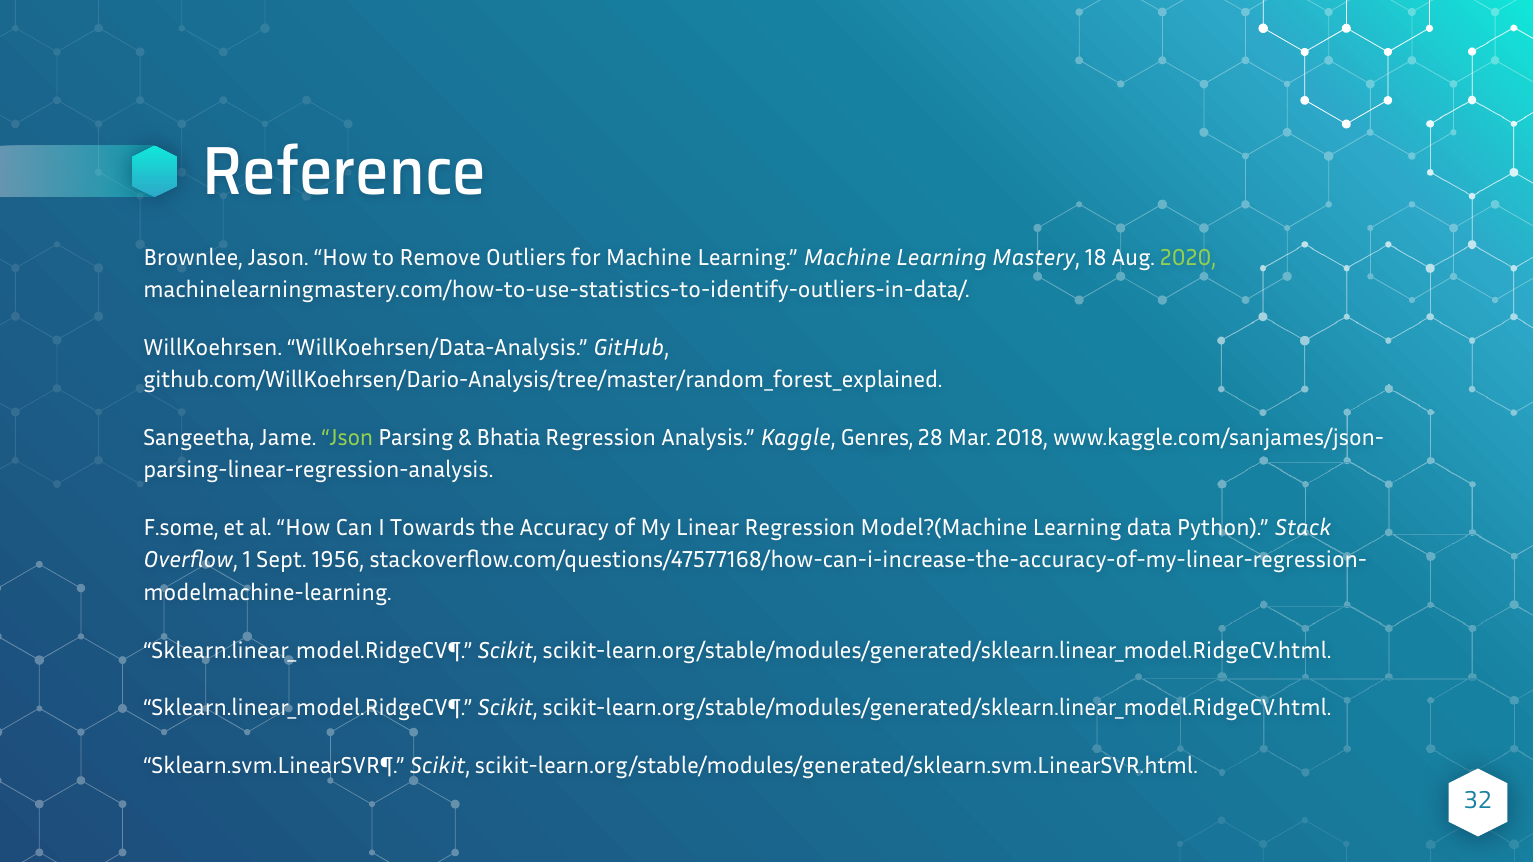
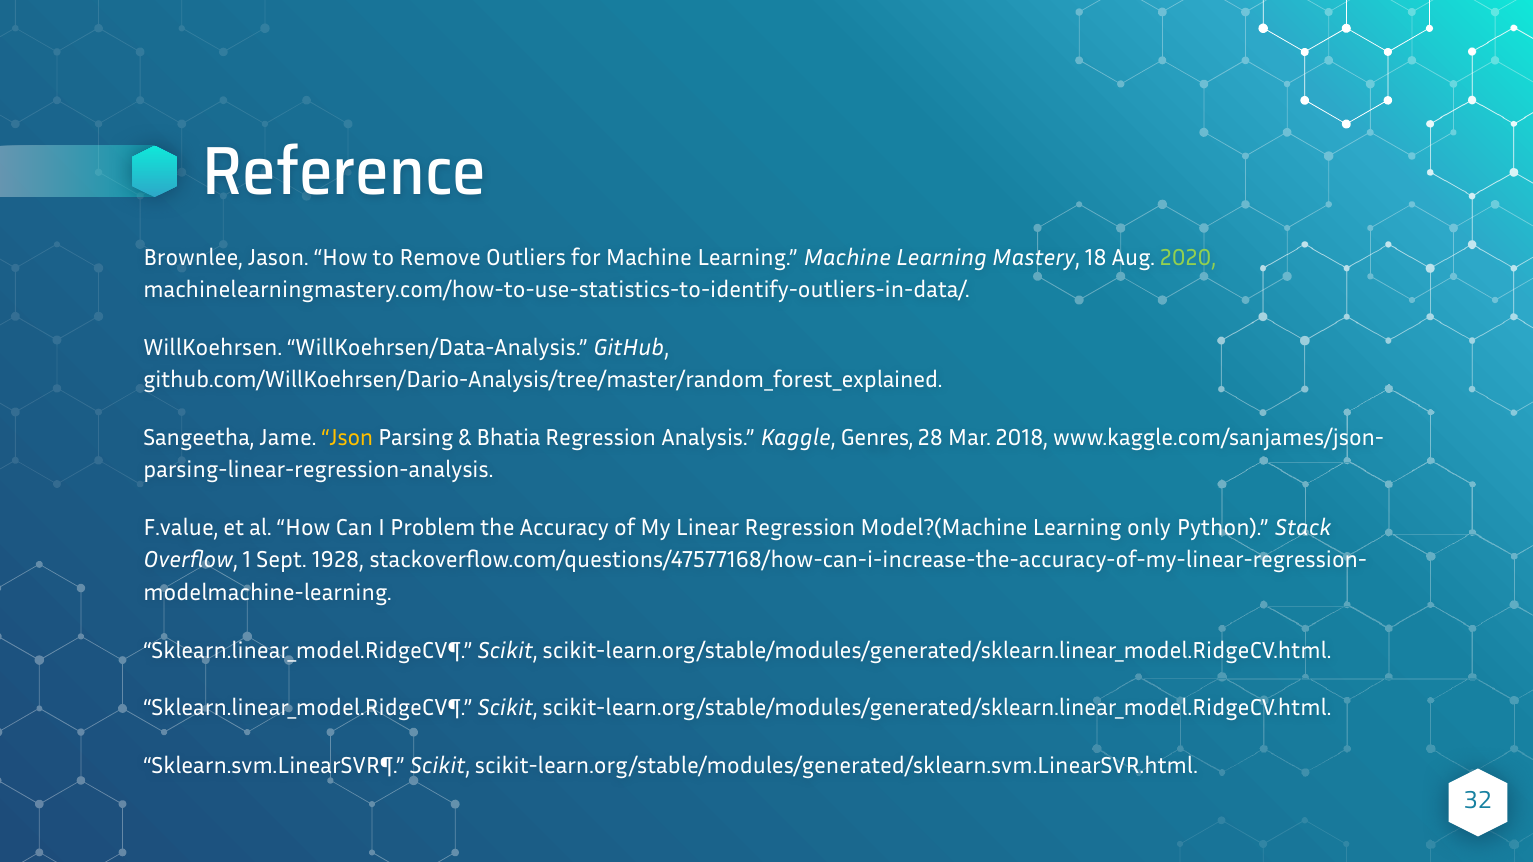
Json colour: light green -> yellow (347, 438)
F.some: F.some -> F.value (181, 528)
Towards: Towards -> Problem (433, 528)
data: data -> only (1149, 528)
1956: 1956 -> 1928 (338, 560)
